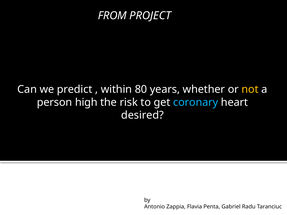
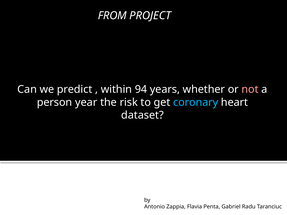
80: 80 -> 94 (141, 89)
not colour: yellow -> pink (250, 89)
high: high -> year (86, 102)
desired: desired -> dataset (142, 115)
